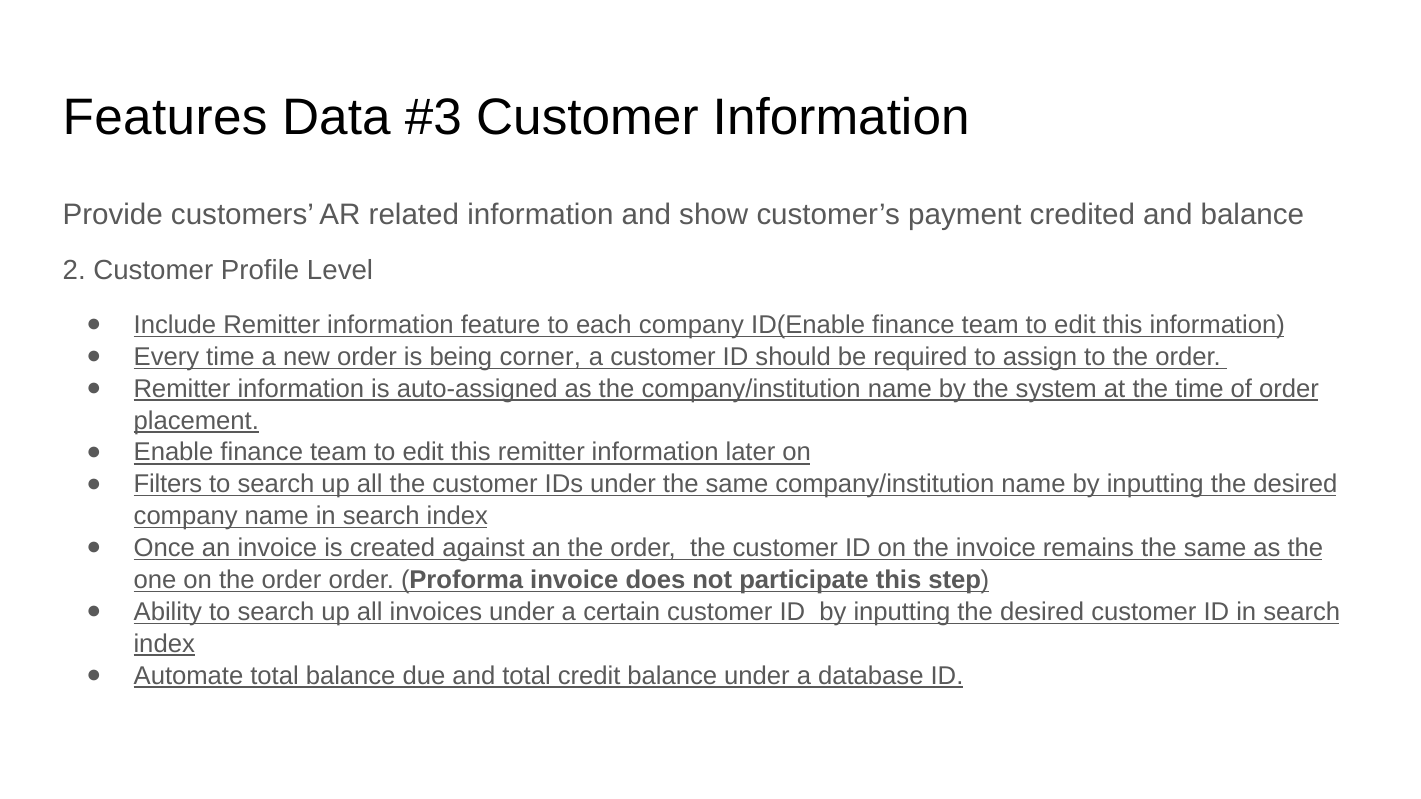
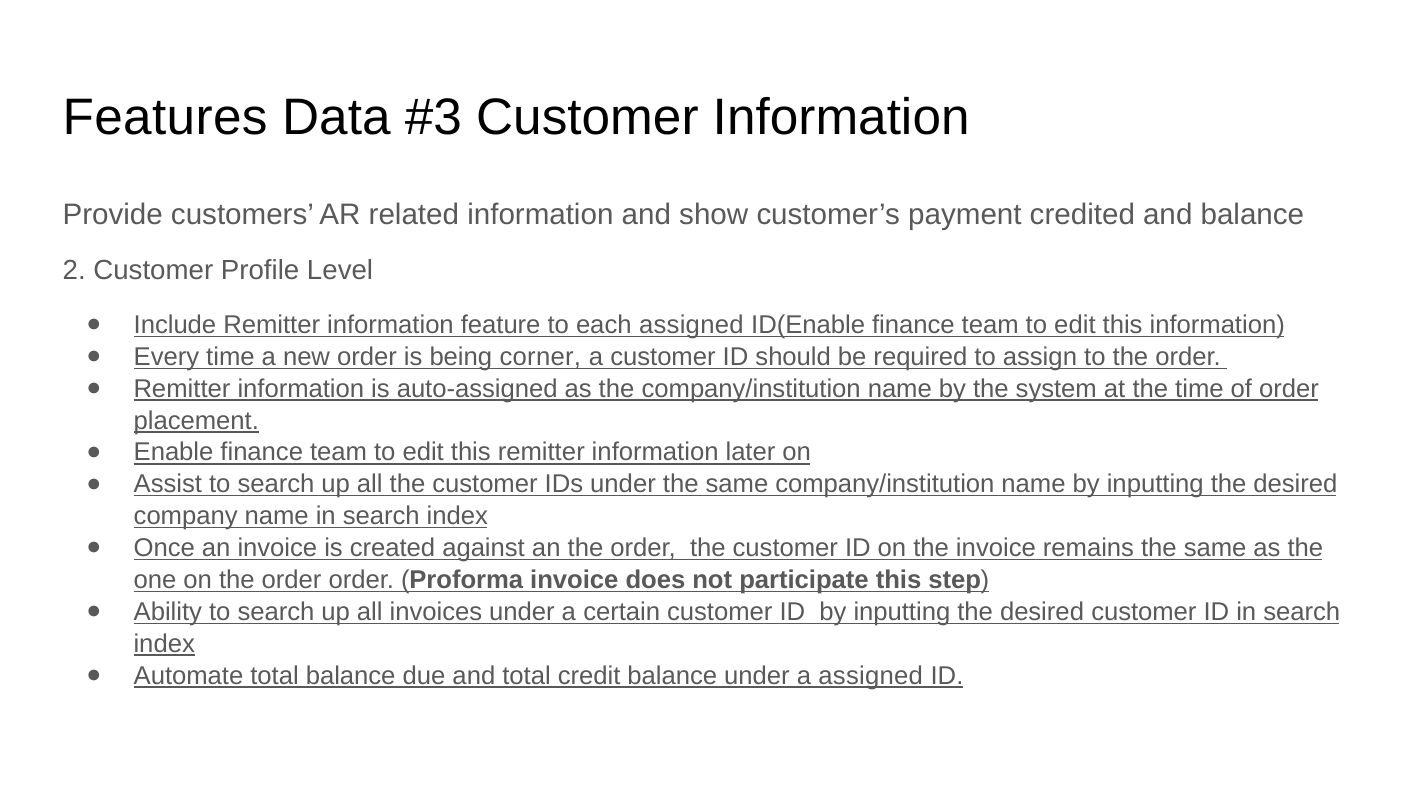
each company: company -> assigned (691, 325)
Filters: Filters -> Assist (168, 485)
a database: database -> assigned (871, 676)
